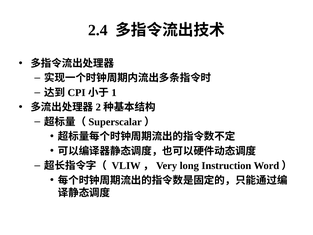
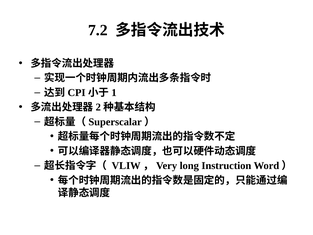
2.4: 2.4 -> 7.2 (98, 30)
